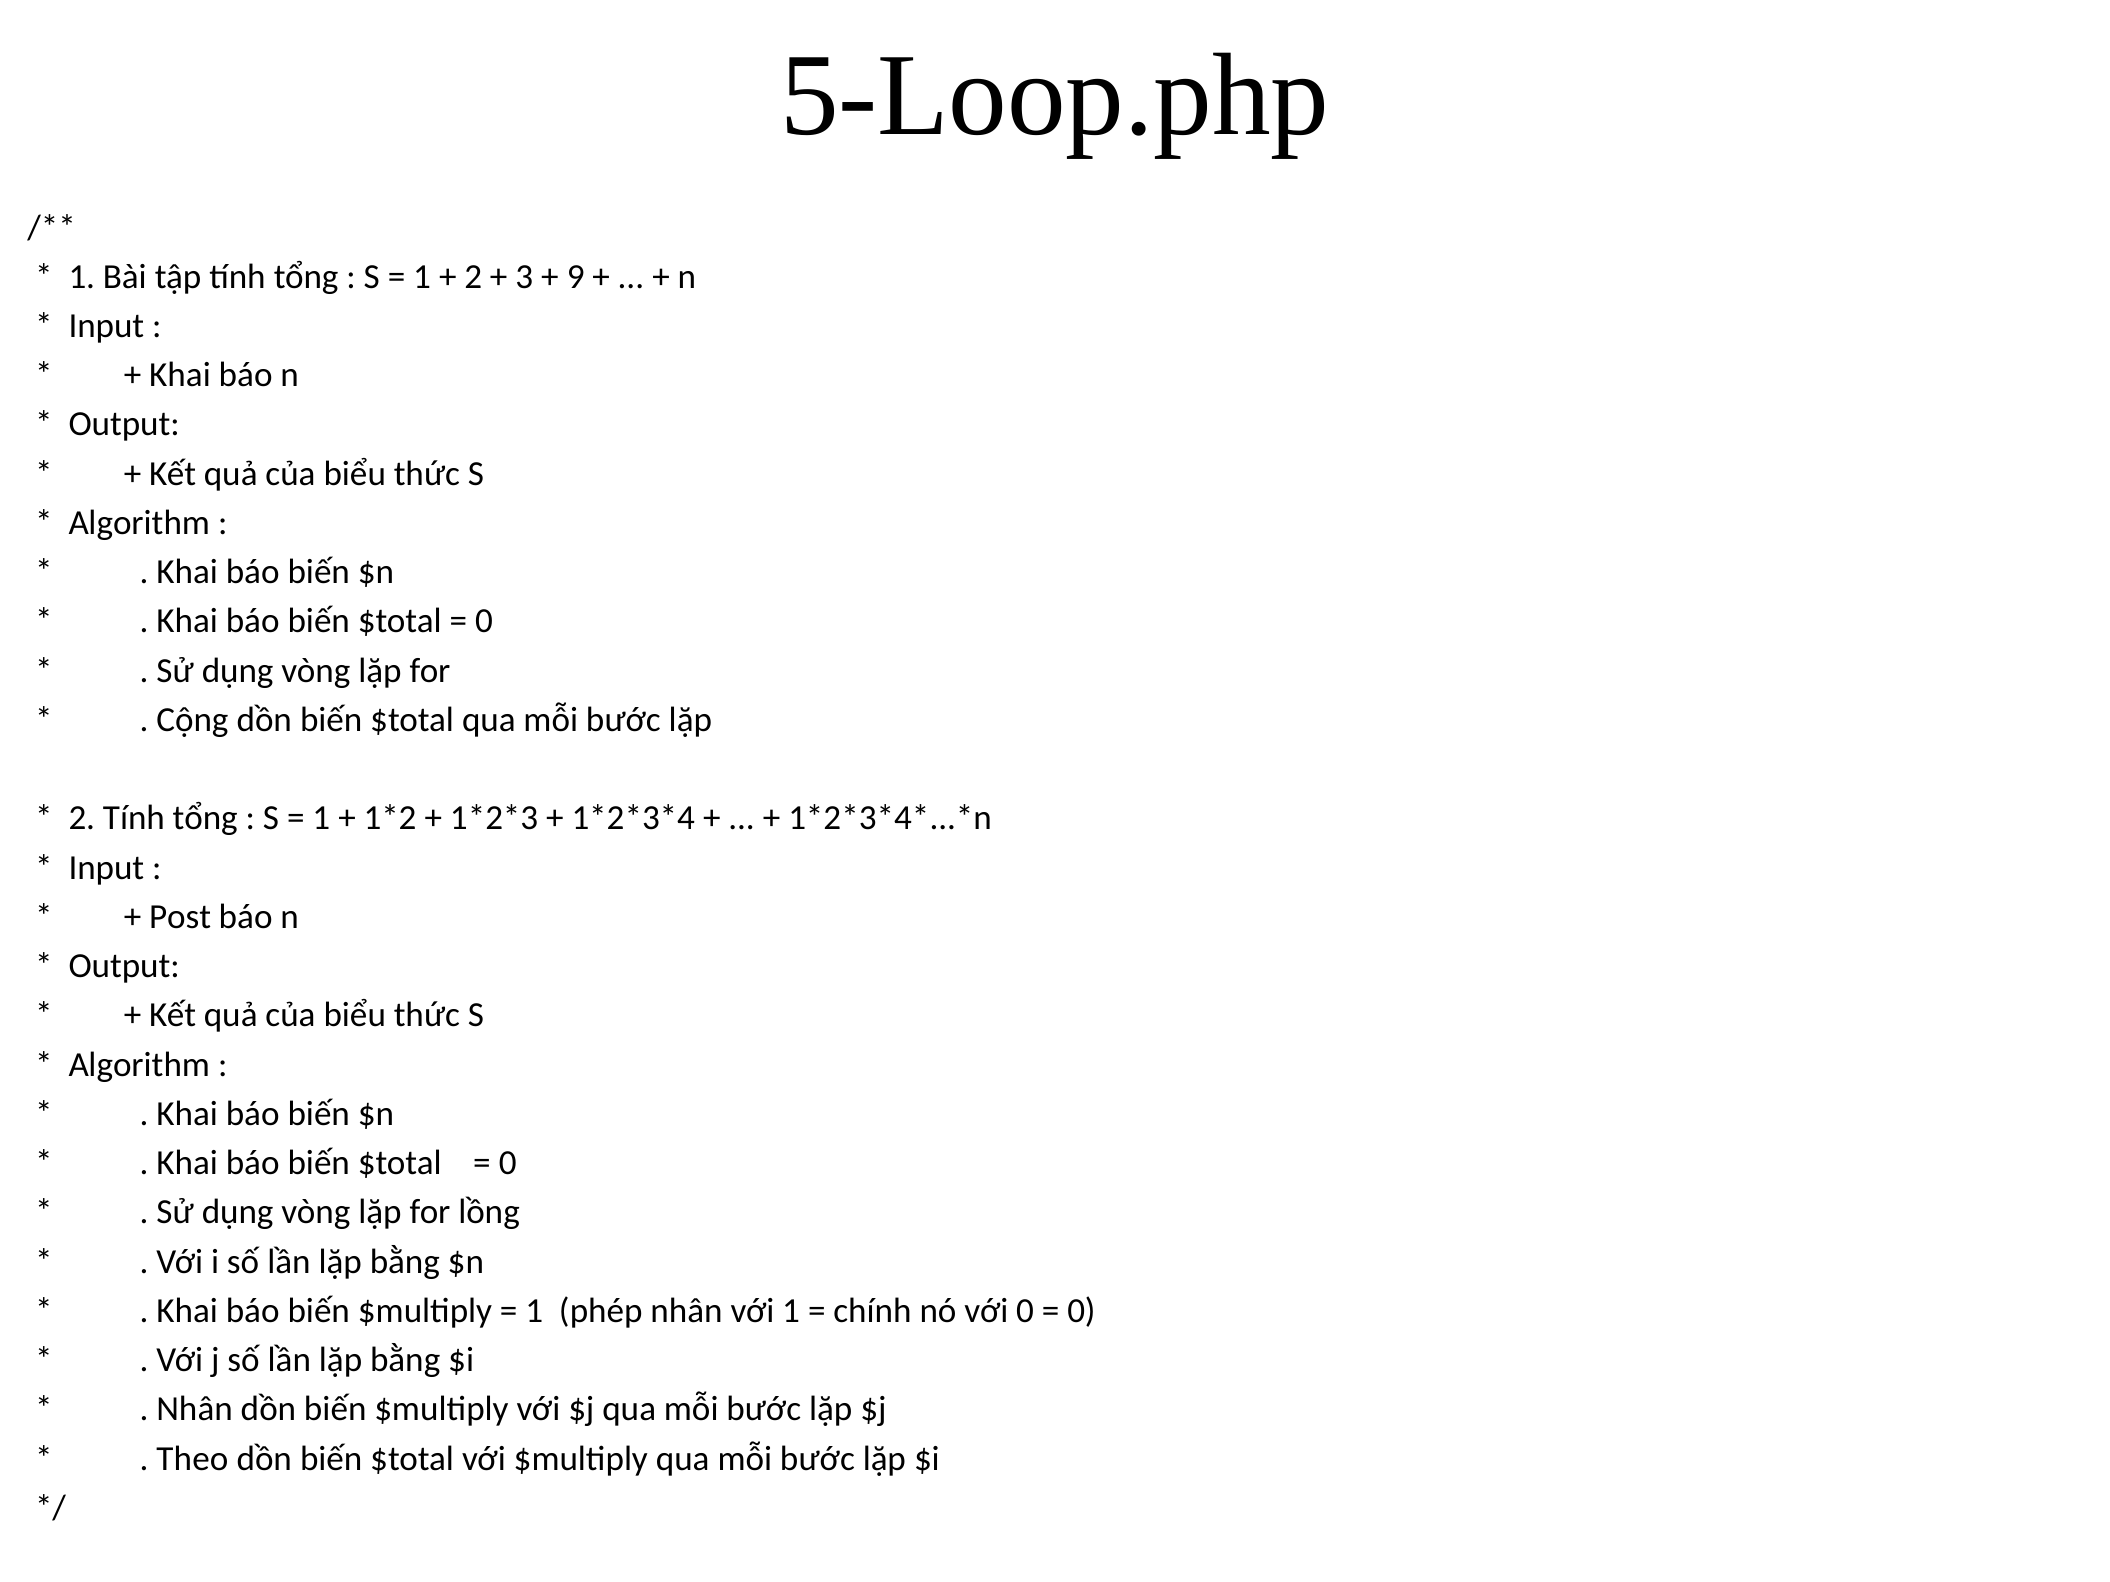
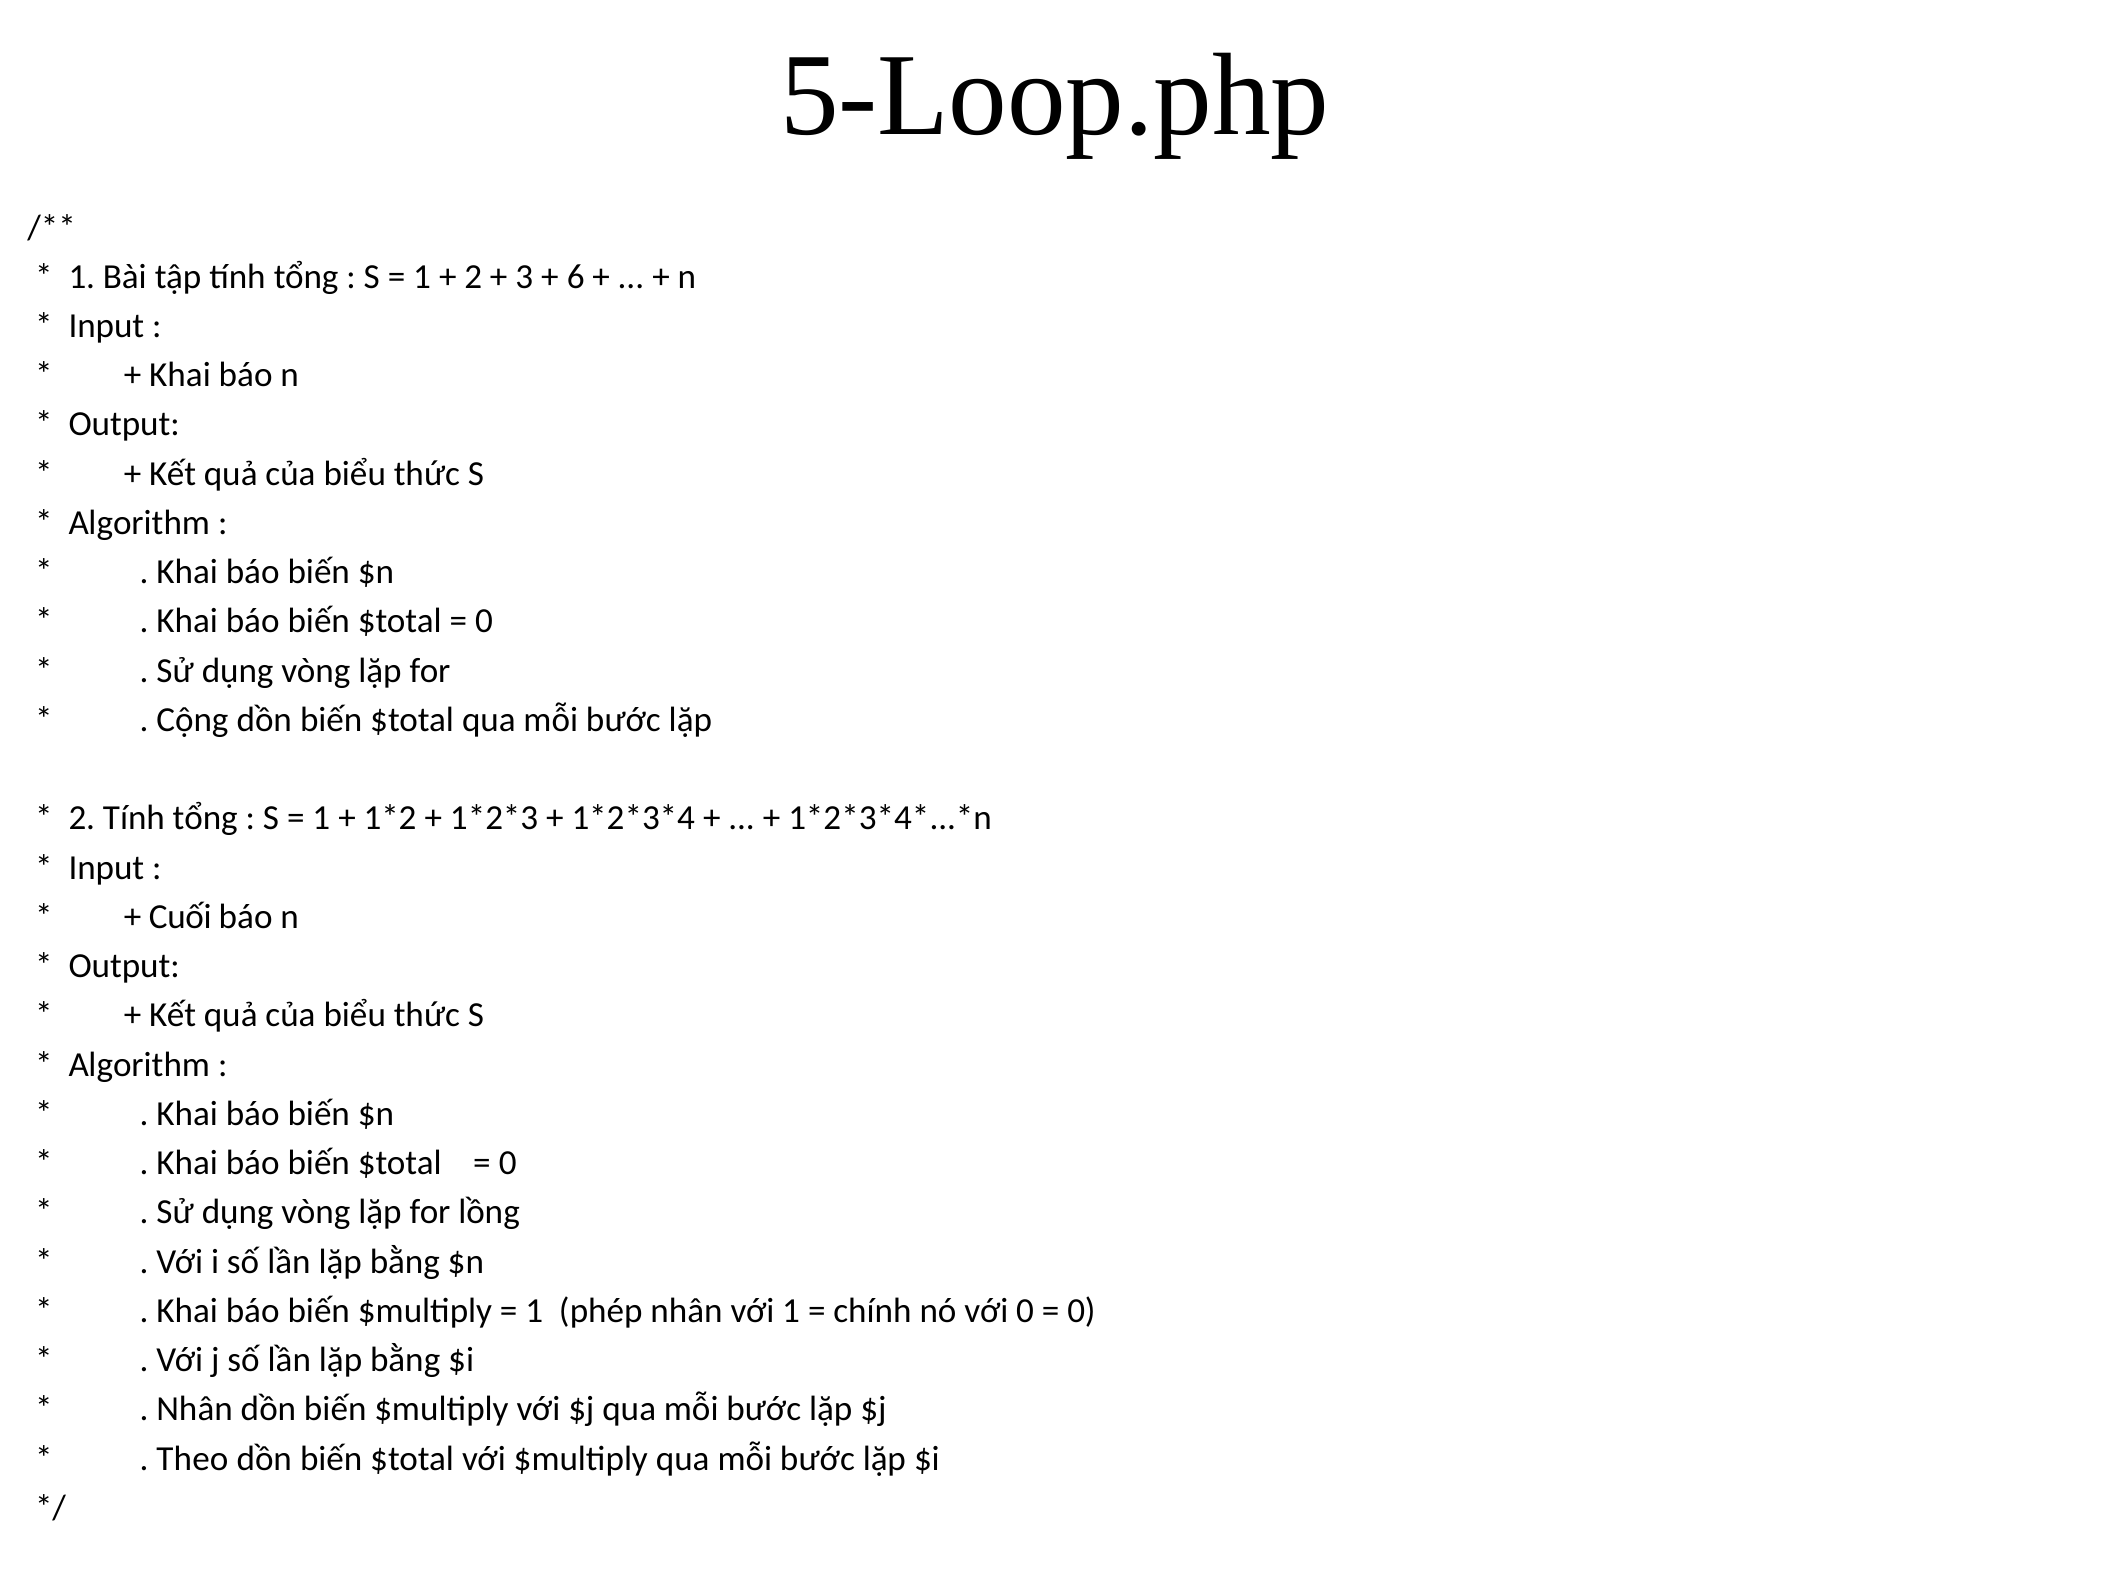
9: 9 -> 6 (576, 277)
Post: Post -> Cuối (180, 917)
